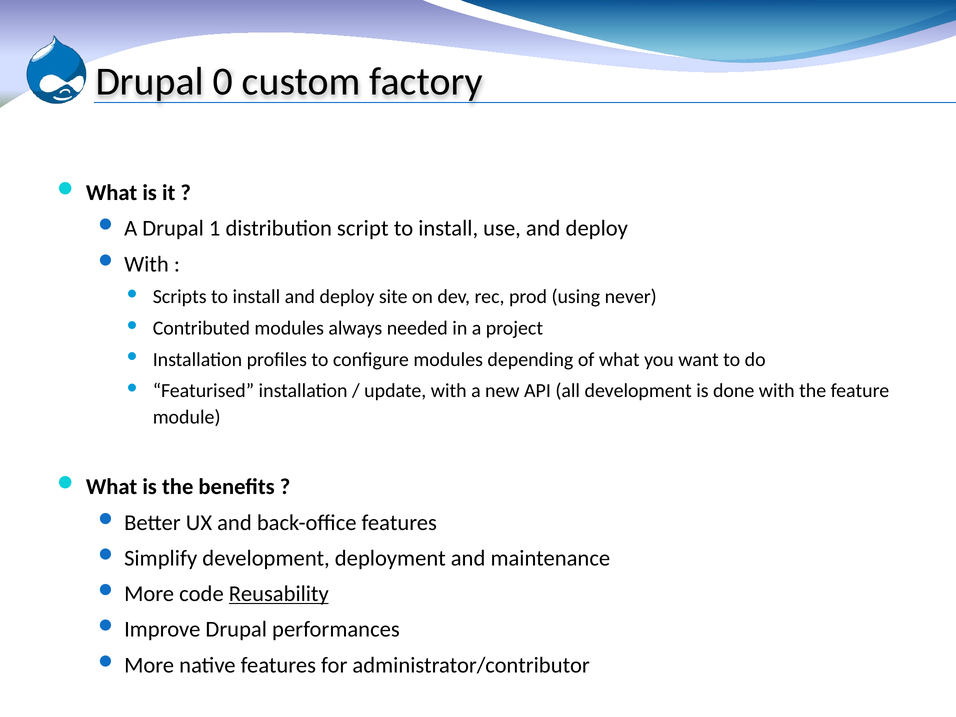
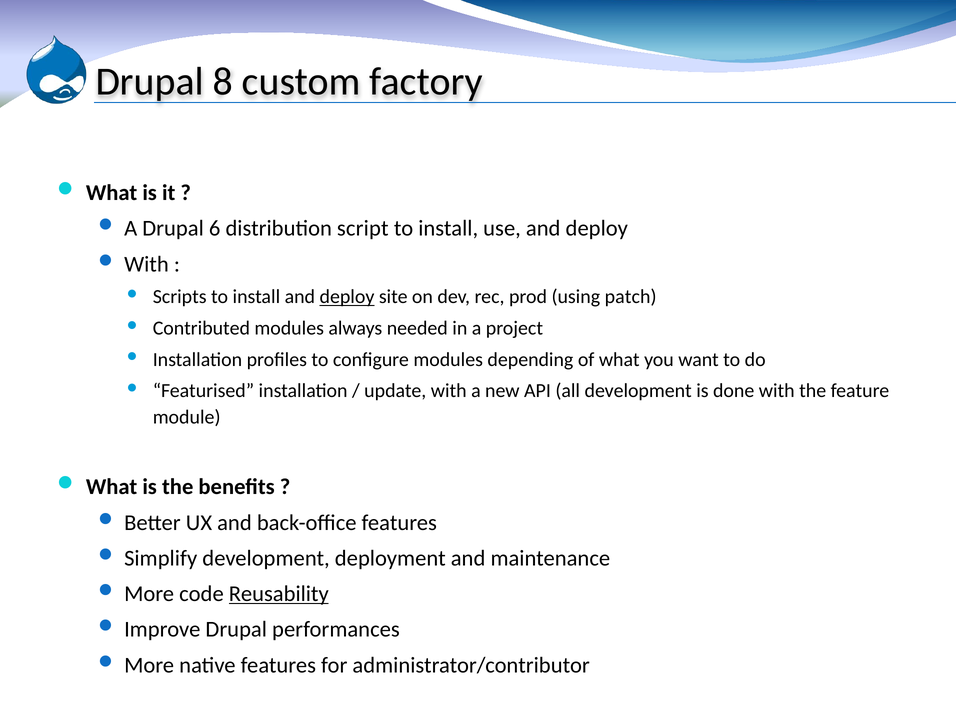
0: 0 -> 8 (223, 81)
1: 1 -> 6 (215, 228)
deploy underline: none -> present (347, 297)
never: never -> patch (631, 297)
